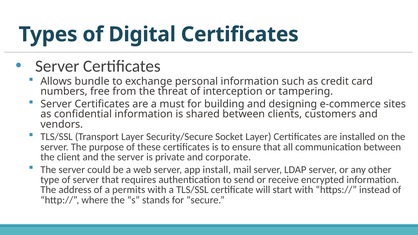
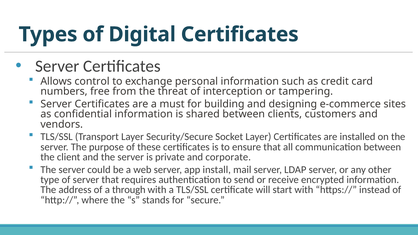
bundle: bundle -> control (92, 81)
permits: permits -> through (129, 190)
